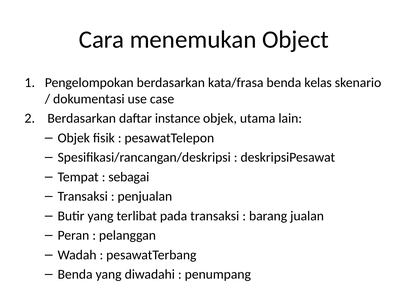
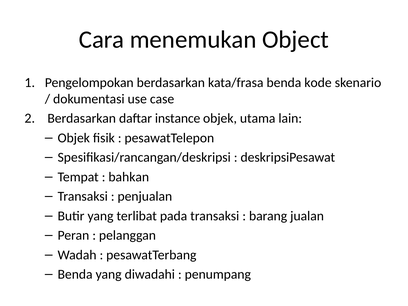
kelas: kelas -> kode (318, 83)
sebagai: sebagai -> bahkan (129, 177)
